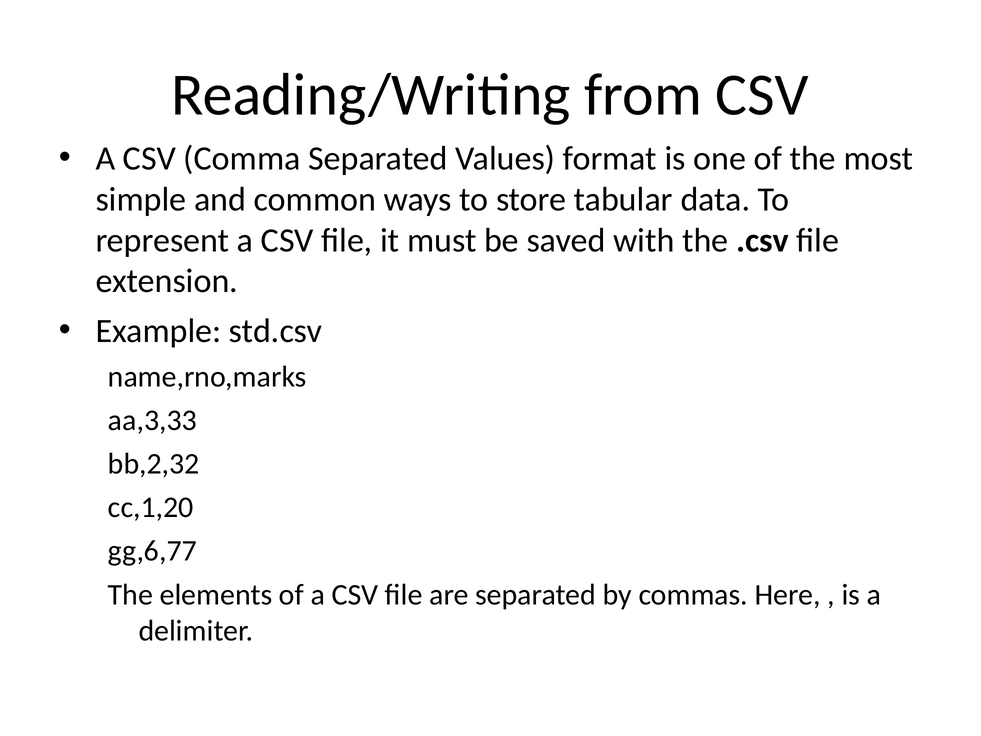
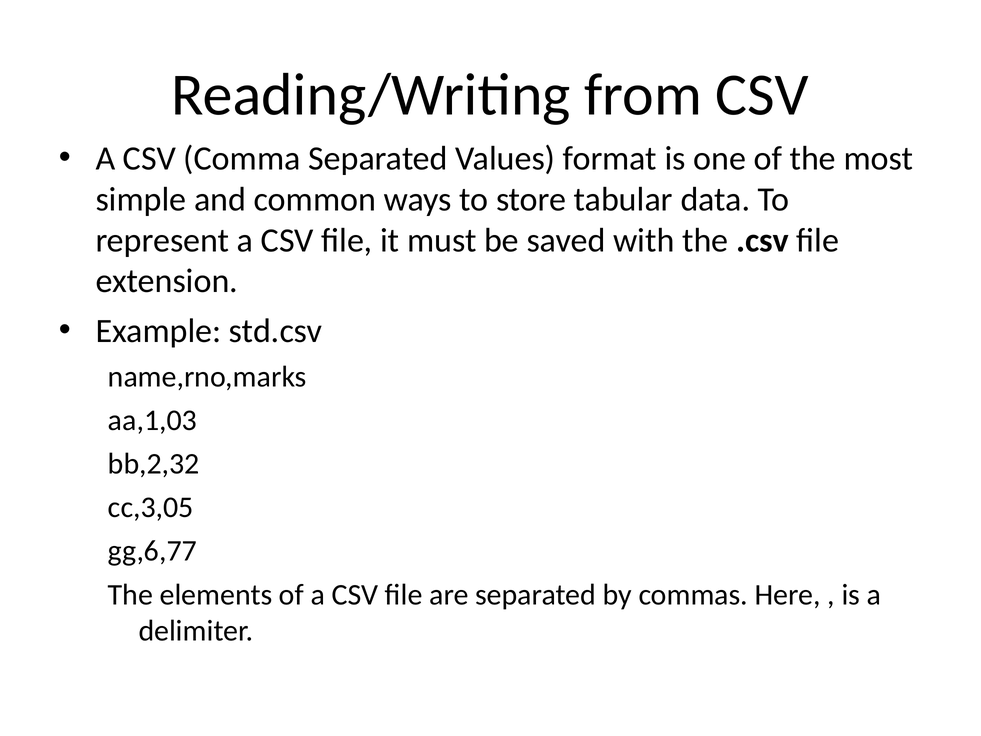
aa,3,33: aa,3,33 -> aa,1,03 (152, 420)
cc,1,20: cc,1,20 -> cc,3,05 (151, 507)
